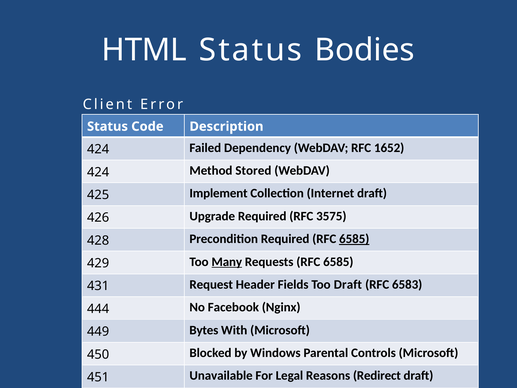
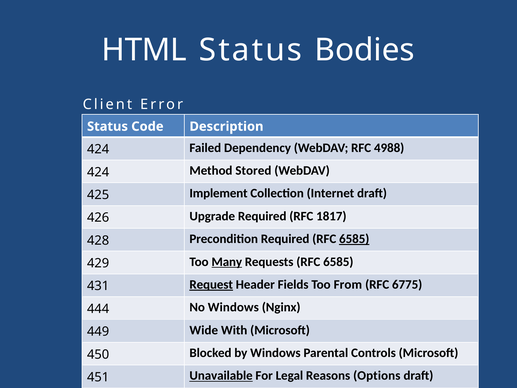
1652: 1652 -> 4988 (389, 148)
3575: 3575 -> 1817 (331, 216)
Request underline: none -> present (211, 284)
Too Draft: Draft -> From (348, 284)
6583: 6583 -> 6775 (407, 284)
No Facebook: Facebook -> Windows (233, 307)
Bytes: Bytes -> Wide (204, 330)
Unavailable underline: none -> present (221, 375)
Redirect: Redirect -> Options (377, 375)
